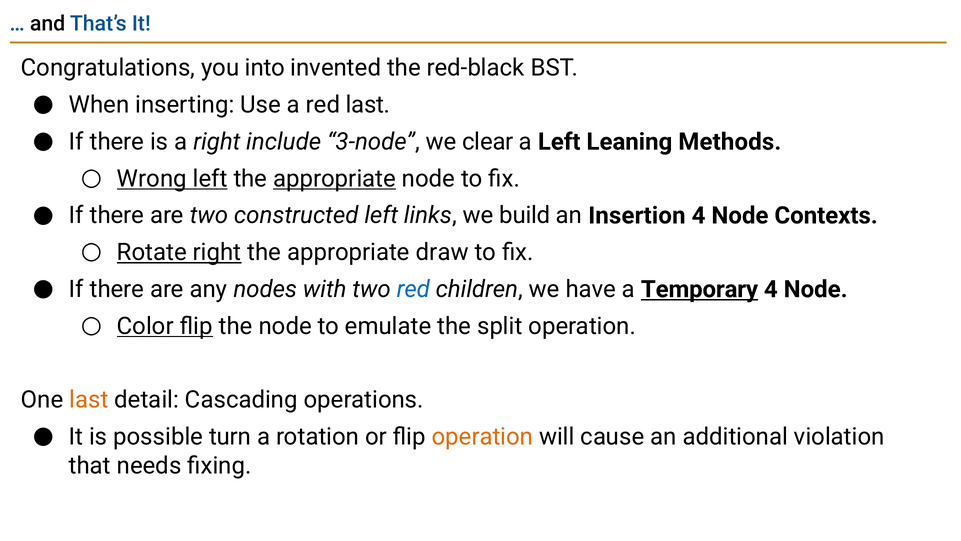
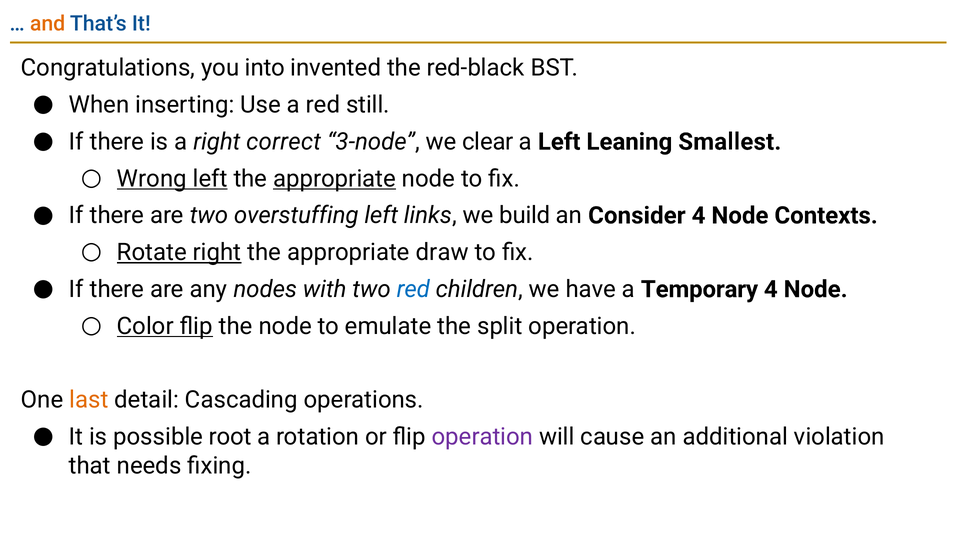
and colour: black -> orange (48, 24)
red last: last -> still (368, 105)
include: include -> correct (284, 142)
Methods: Methods -> Smallest (730, 142)
constructed: constructed -> overstuffing (296, 215)
Insertion: Insertion -> Consider (637, 215)
Temporary underline: present -> none (699, 289)
turn: turn -> root (230, 436)
operation colour: orange -> purple (482, 436)
